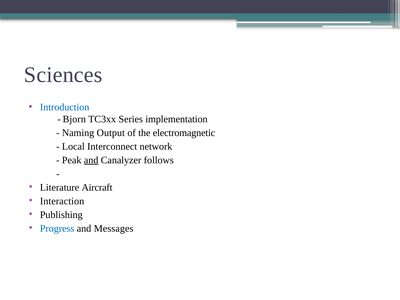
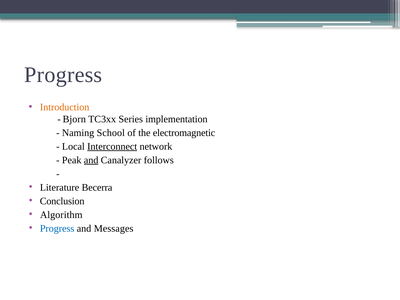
Sciences: Sciences -> Progress (63, 75)
Introduction colour: blue -> orange (65, 107)
Output: Output -> School (111, 133)
Interconnect underline: none -> present (112, 146)
Aircraft: Aircraft -> Becerra (97, 187)
Interaction: Interaction -> Conclusion (62, 201)
Publishing: Publishing -> Algorithm (61, 215)
